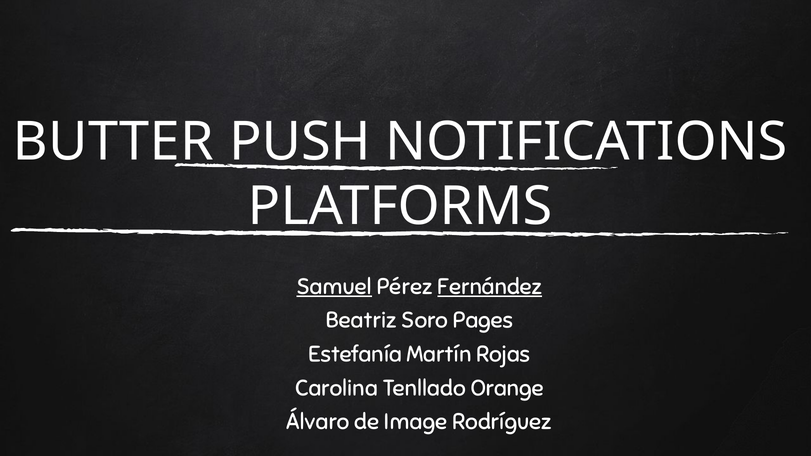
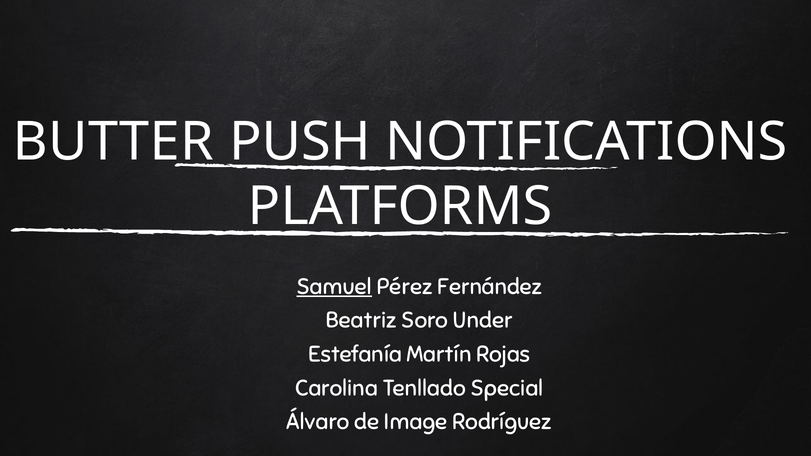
Fernández underline: present -> none (490, 287)
Pages: Pages -> Under (483, 321)
Orange: Orange -> Special (507, 388)
